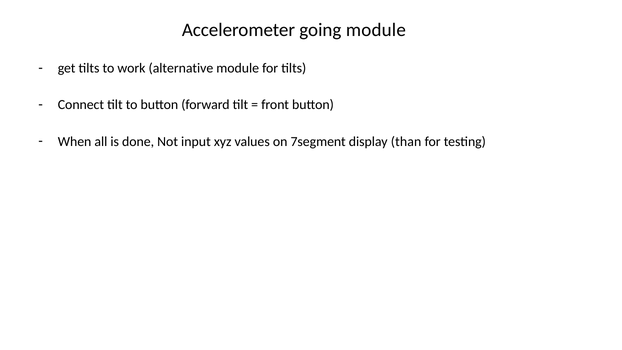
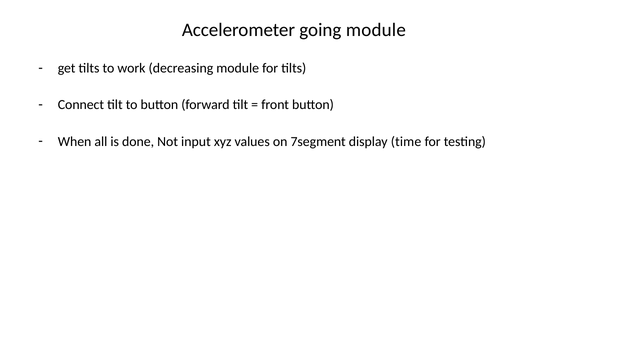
alternative: alternative -> decreasing (181, 68)
than: than -> time (406, 141)
